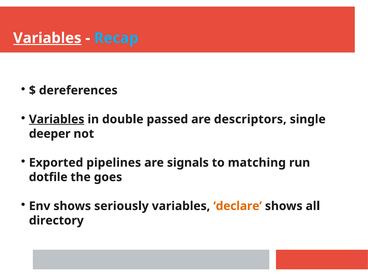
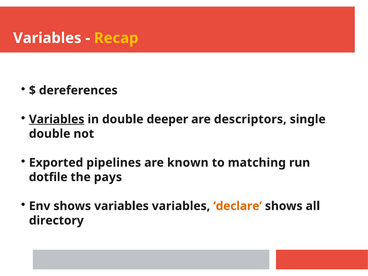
Variables underline: present -> none (47, 38)
Recap colour: light blue -> yellow (116, 38)
passed: passed -> deeper (167, 119)
deeper: deeper -> double (50, 134)
signals: signals -> known (188, 163)
goes: goes -> pays (108, 177)
shows seriously: seriously -> variables (121, 206)
